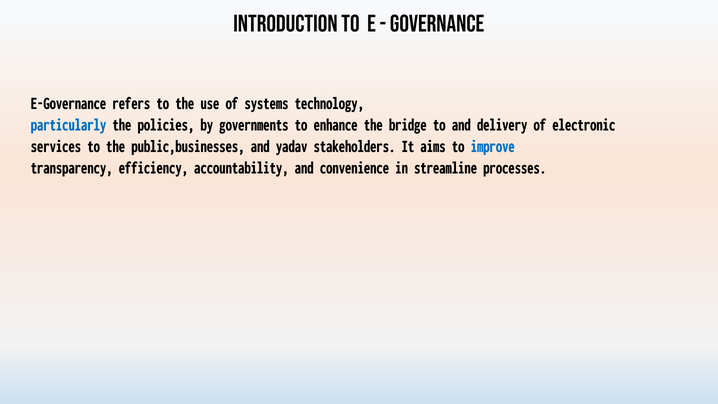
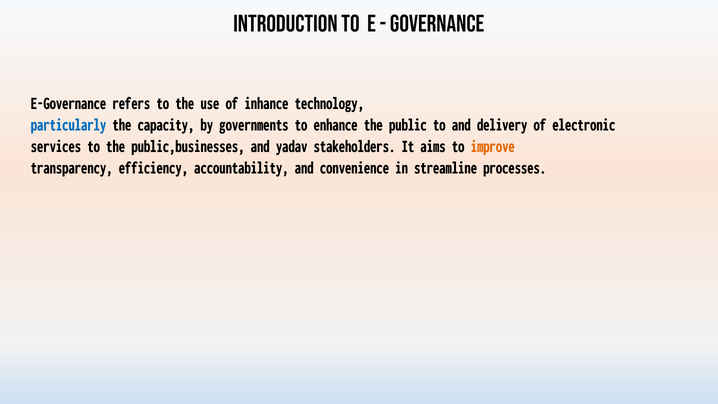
systems: systems -> inhance (267, 103)
policies: policies -> capacity (166, 125)
bridge: bridge -> public (408, 125)
improve colour: blue -> orange (493, 146)
